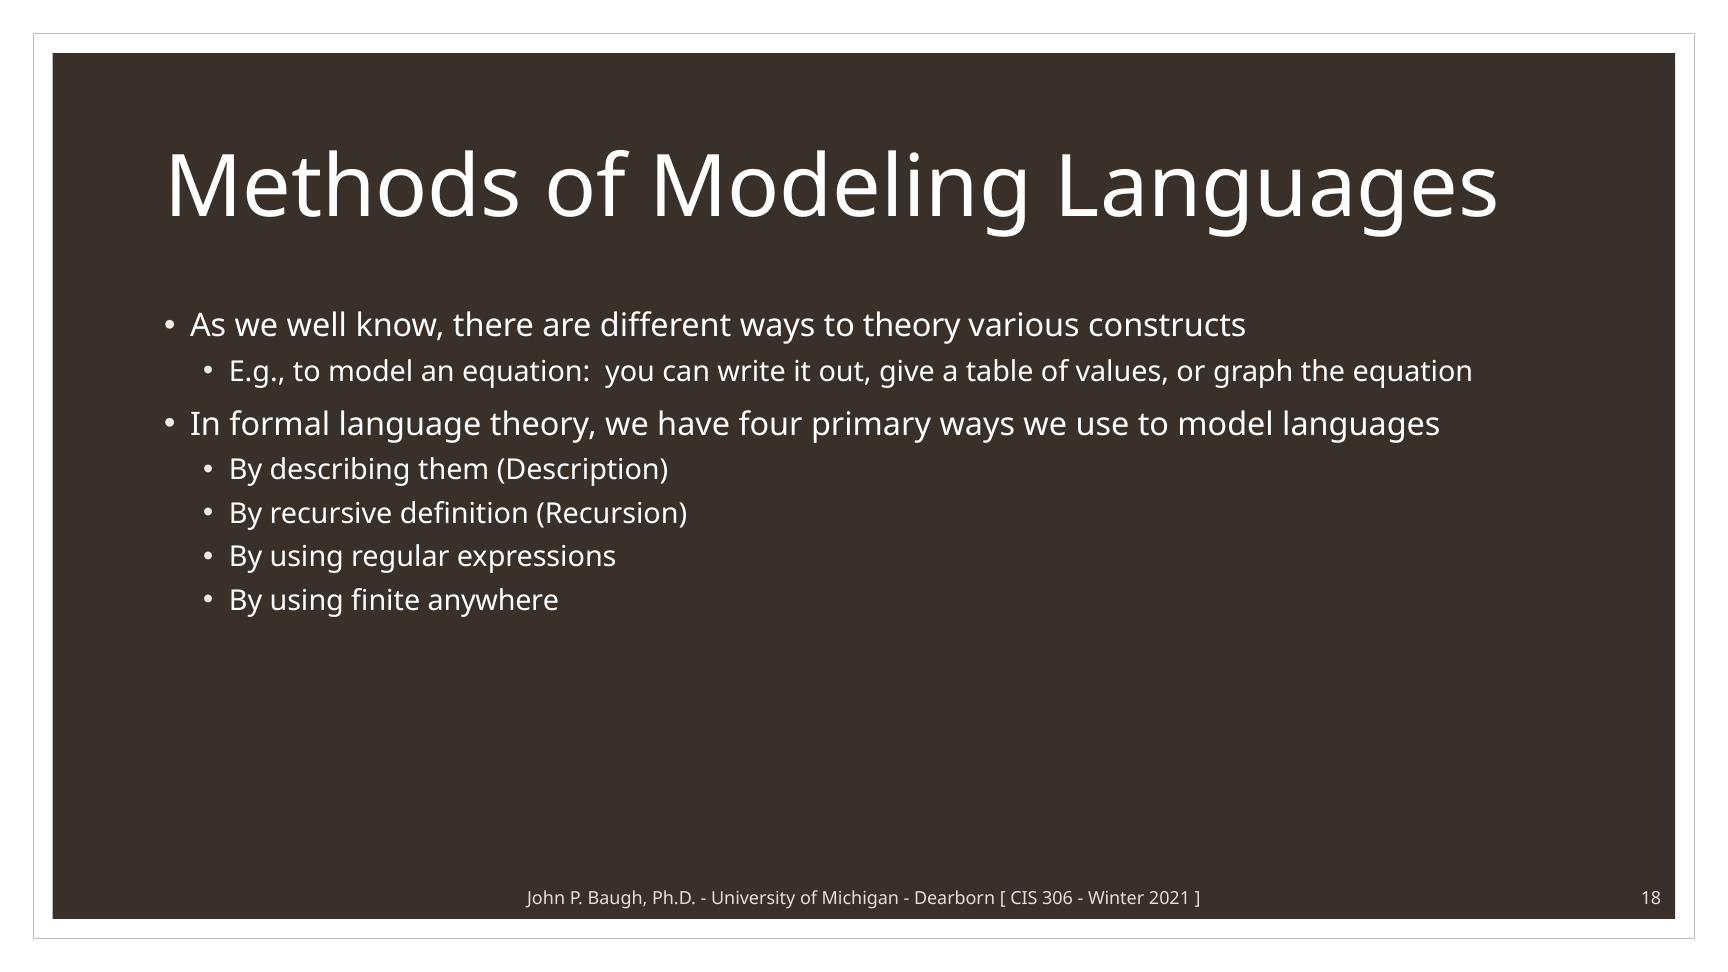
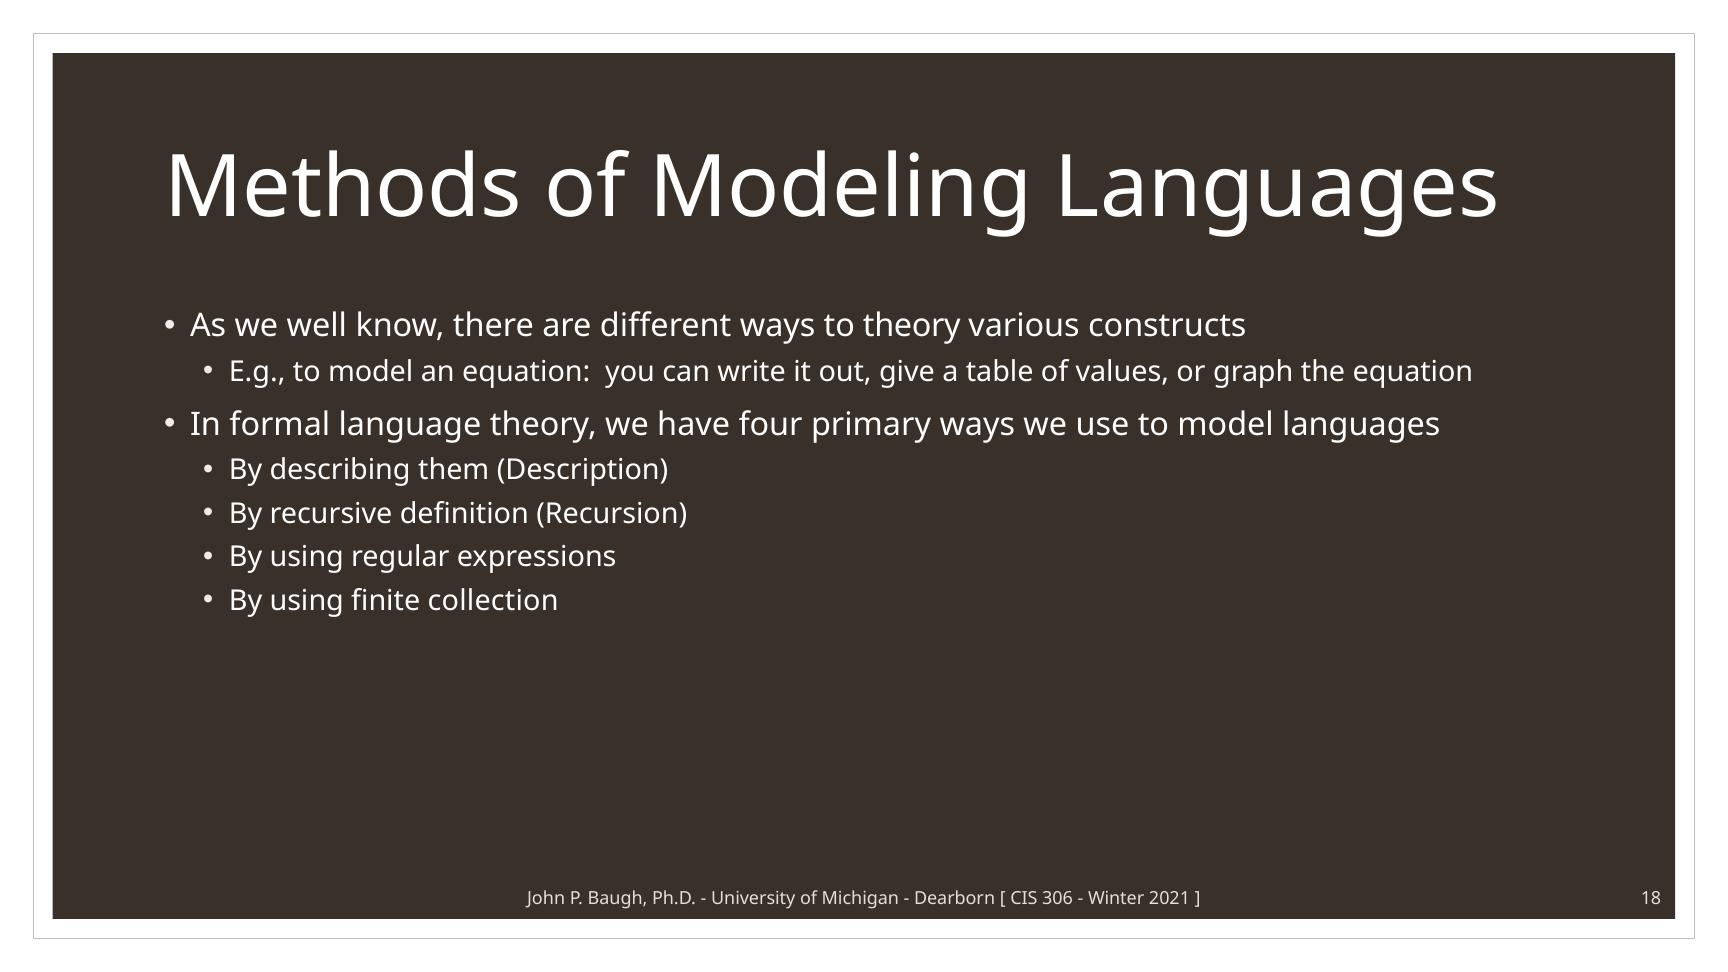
anywhere: anywhere -> collection (493, 601)
